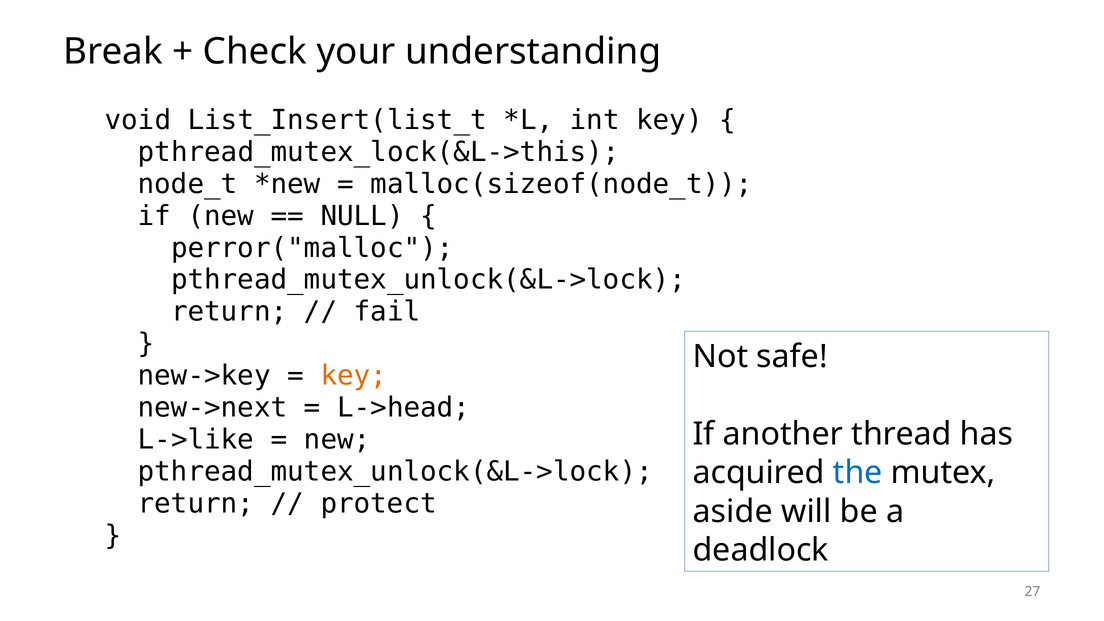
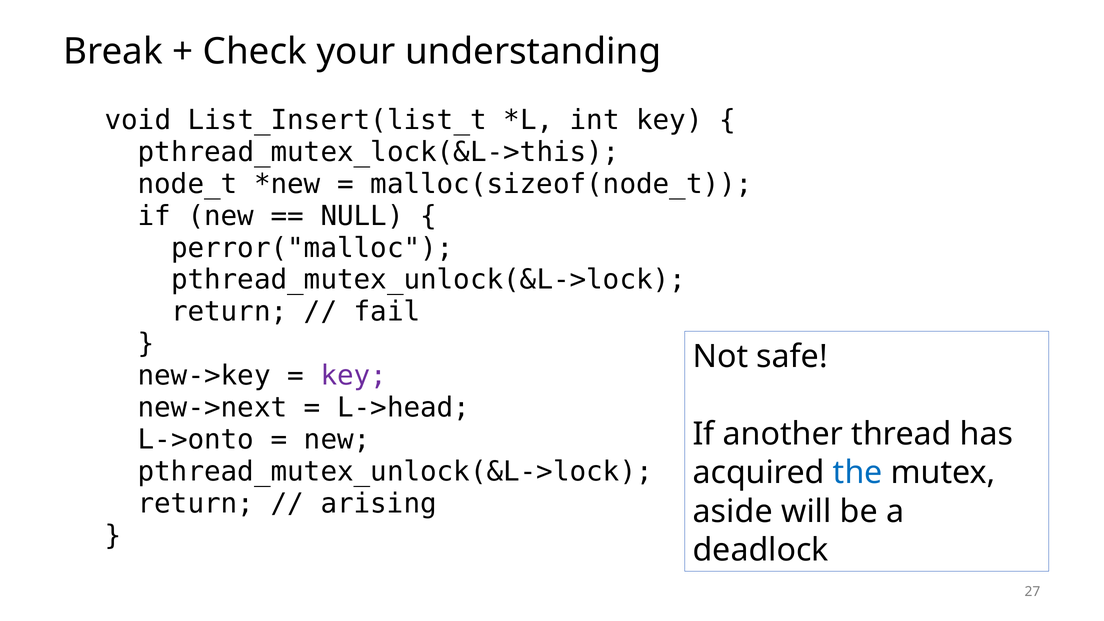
key colour: orange -> purple (354, 376)
L->like: L->like -> L->onto (196, 440)
protect: protect -> arising (379, 504)
